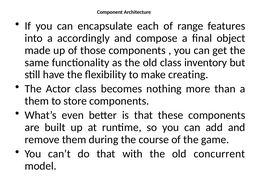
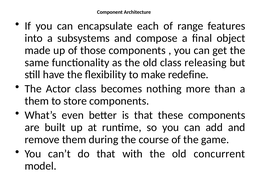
accordingly: accordingly -> subsystems (84, 38)
inventory: inventory -> releasing (206, 62)
creating: creating -> redefine (188, 75)
